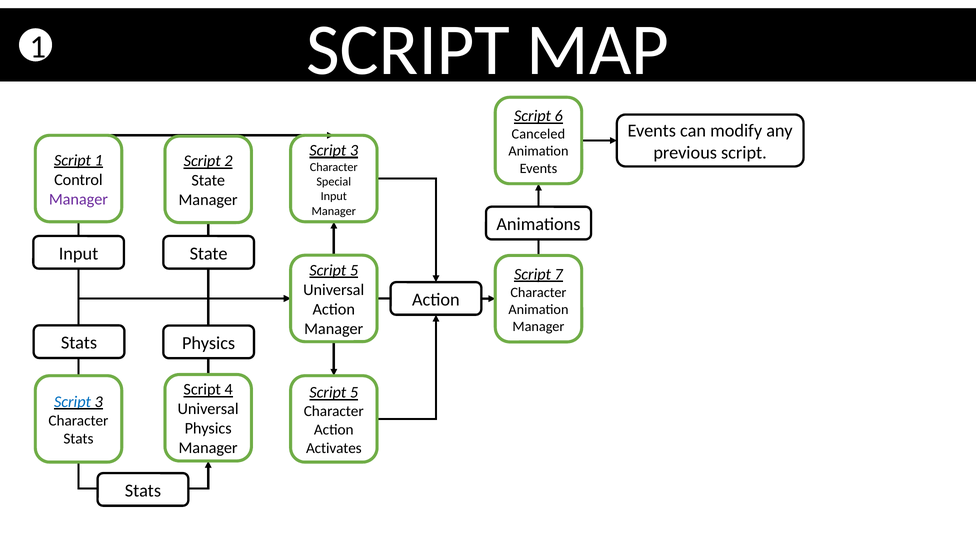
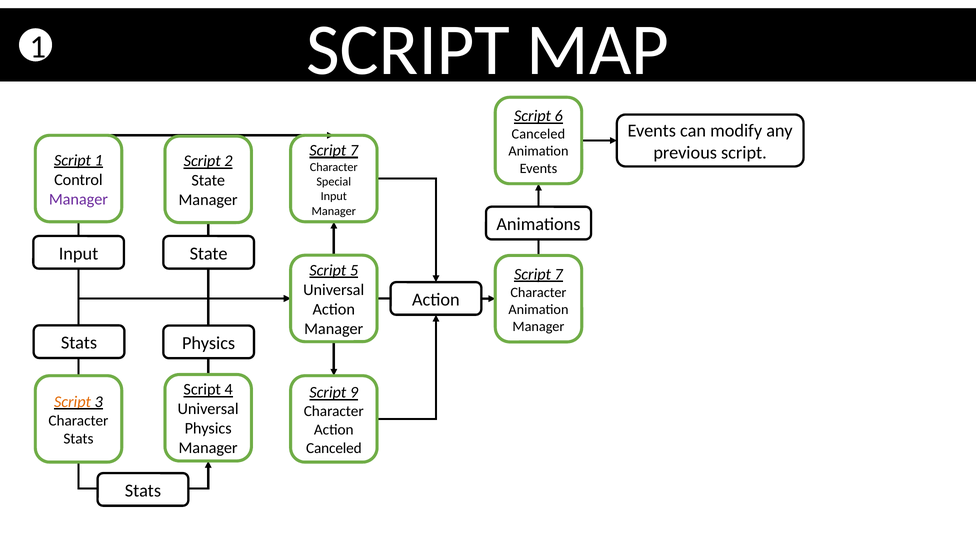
3: 3 -> 7 (354, 150)
5: 5 -> 9 (354, 393)
Script colour: blue -> orange (73, 402)
Activates: Activates -> Canceled (334, 448)
